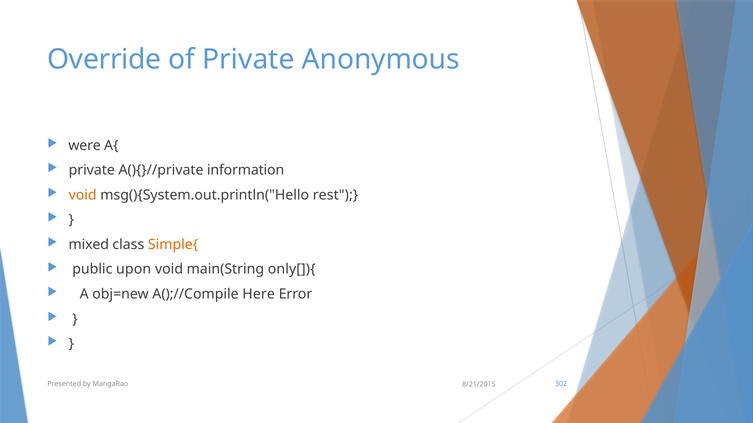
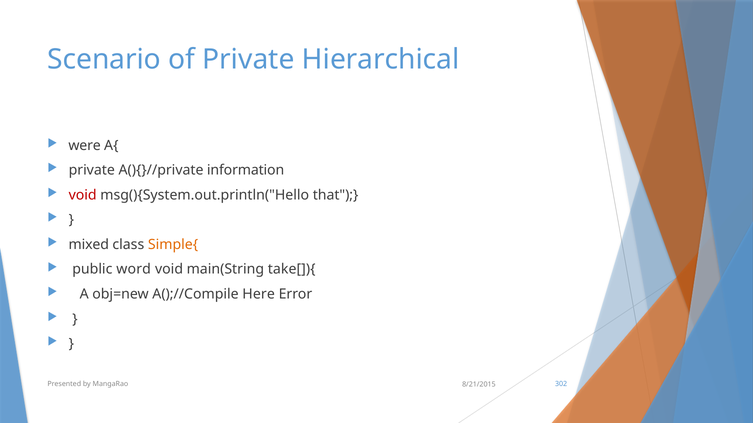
Override: Override -> Scenario (104, 59)
Anonymous: Anonymous -> Hierarchical (381, 59)
void colour: orange -> red (83, 195)
rest: rest -> that (336, 195)
upon: upon -> word (134, 270)
only[]){: only[]){ -> take[]){ (292, 270)
